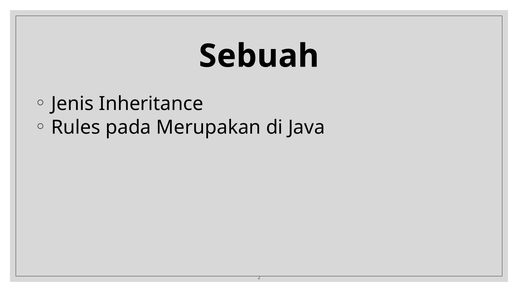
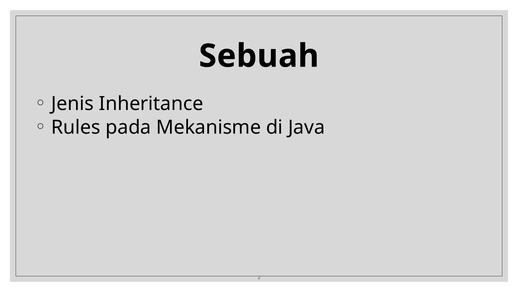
Merupakan: Merupakan -> Mekanisme (209, 127)
